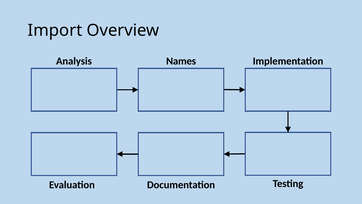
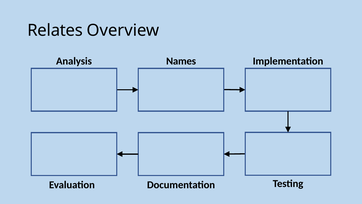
Import: Import -> Relates (55, 30)
